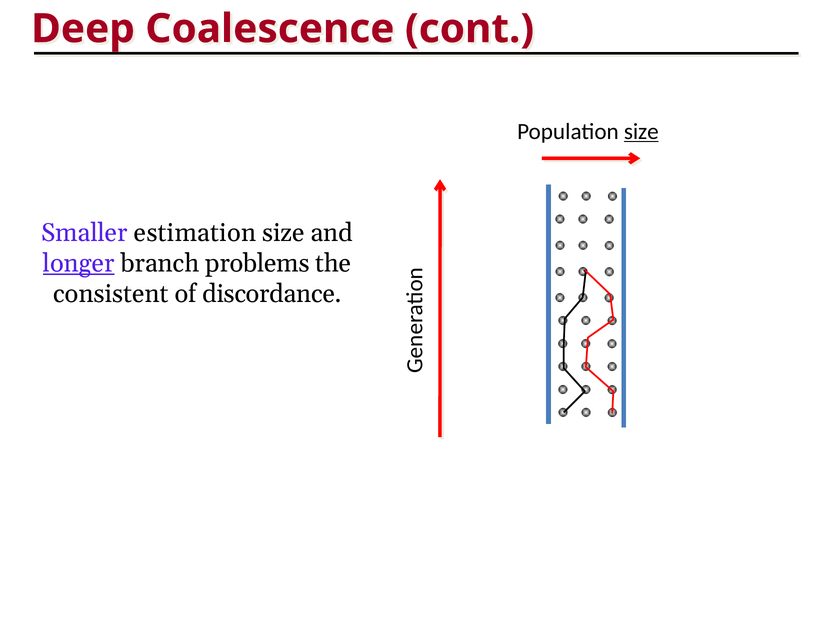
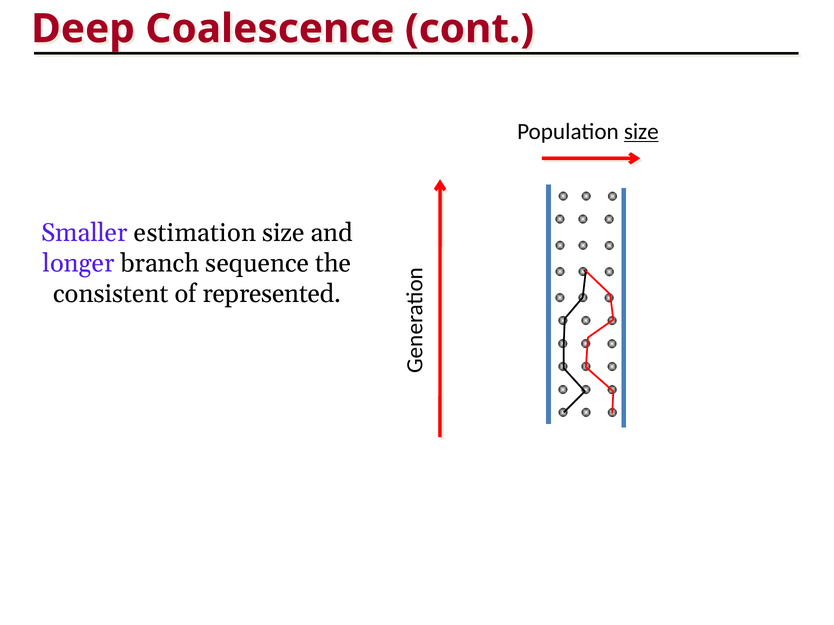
longer underline: present -> none (79, 263)
problems: problems -> sequence (257, 263)
discordance: discordance -> represented (272, 294)
